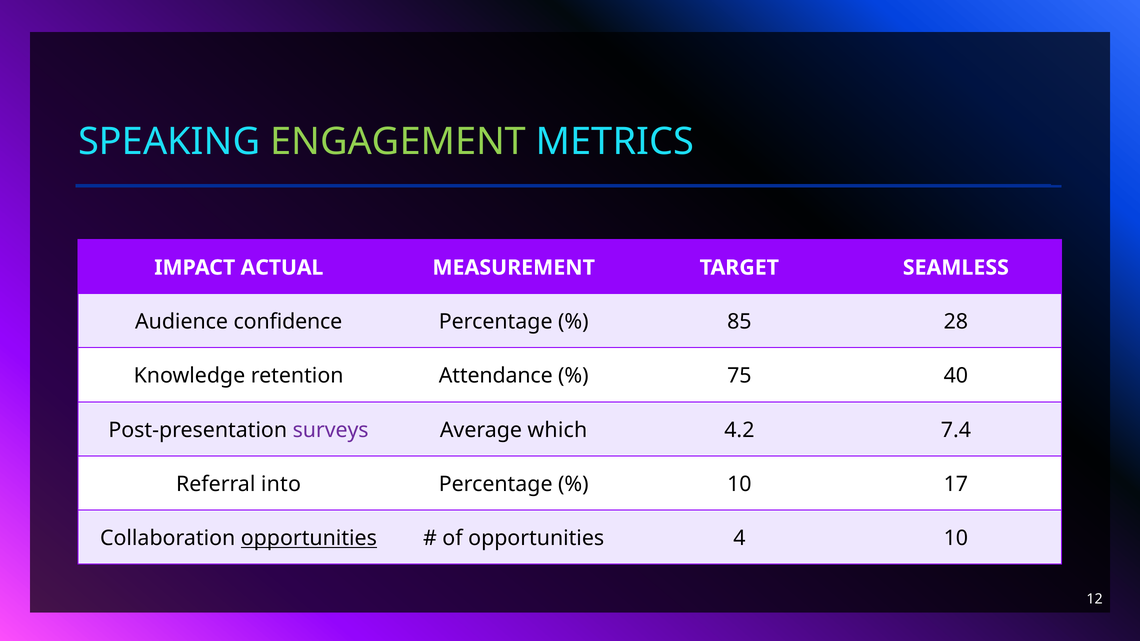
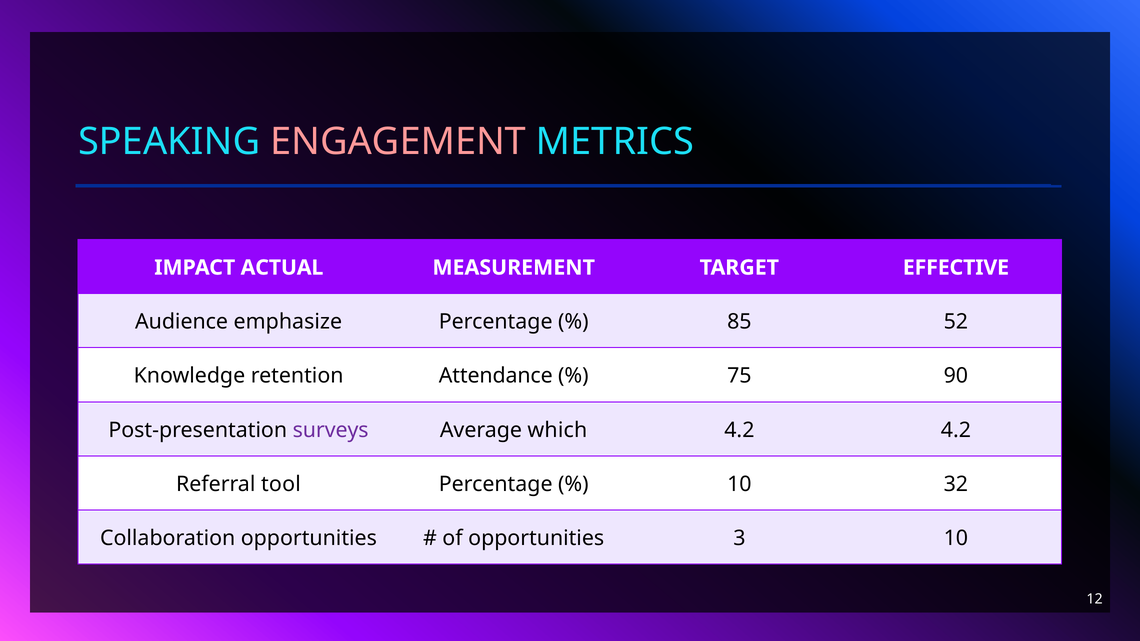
ENGAGEMENT colour: light green -> pink (398, 142)
SEAMLESS: SEAMLESS -> EFFECTIVE (956, 268)
confidence: confidence -> emphasize (288, 322)
28: 28 -> 52 (956, 322)
40: 40 -> 90 (956, 376)
4.2 7.4: 7.4 -> 4.2 (956, 430)
into: into -> tool (281, 484)
17: 17 -> 32 (956, 484)
opportunities underline: present -> none (309, 538)
4: 4 -> 3 (739, 538)
